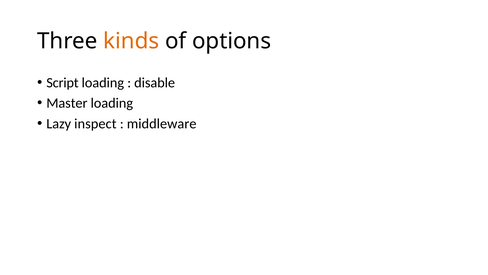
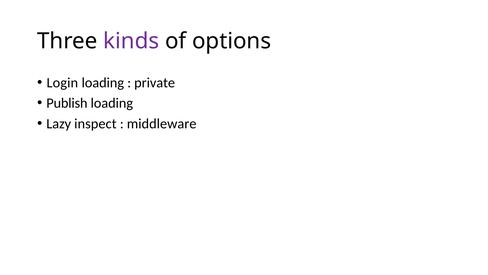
kinds colour: orange -> purple (131, 41)
Script: Script -> Login (62, 83)
disable: disable -> private (155, 83)
Master: Master -> Publish (67, 103)
